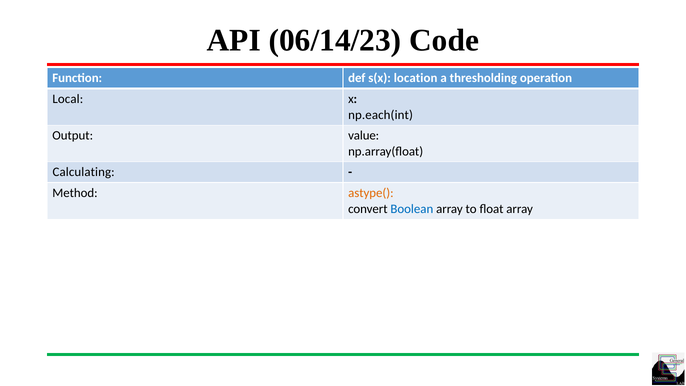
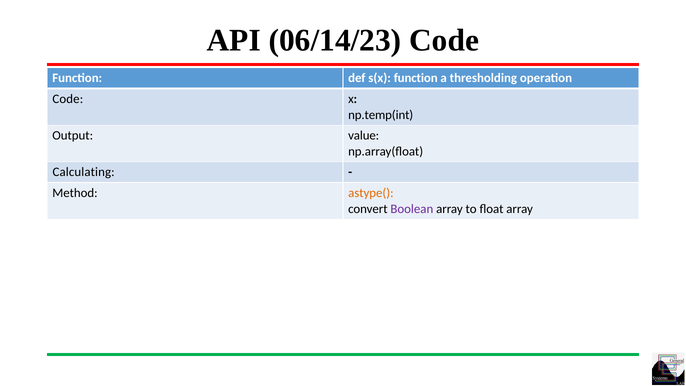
s(x location: location -> function (416, 78)
Local: Local -> Code (68, 99)
np.each(int: np.each(int -> np.temp(int (381, 115)
Boolean colour: blue -> purple (412, 209)
